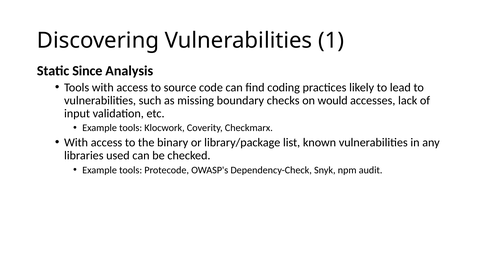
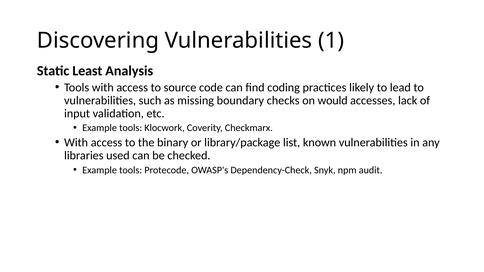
Since: Since -> Least (87, 71)
